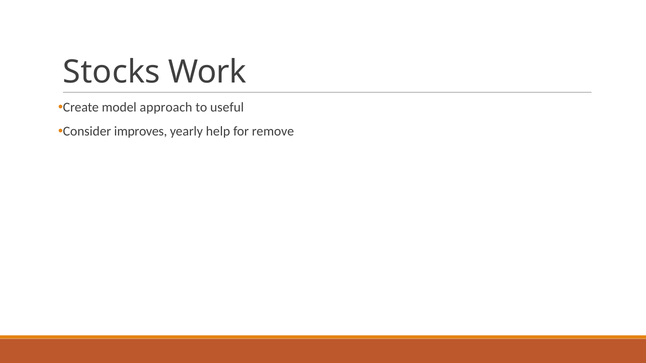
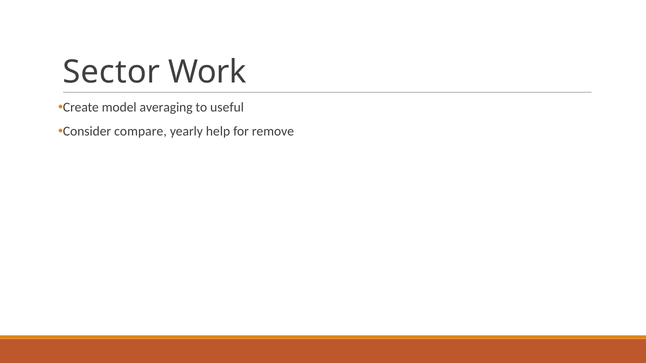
Stocks: Stocks -> Sector (112, 72)
approach: approach -> averaging (166, 107)
improves: improves -> compare (140, 131)
